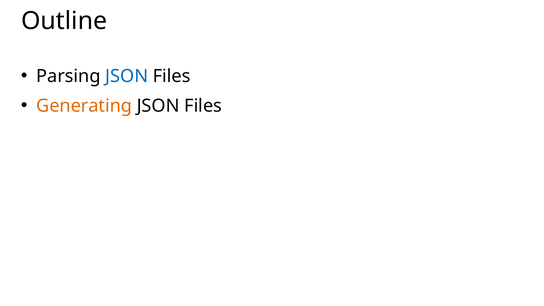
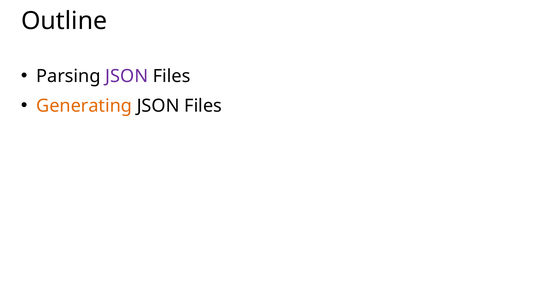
JSON colour: blue -> purple (127, 76)
